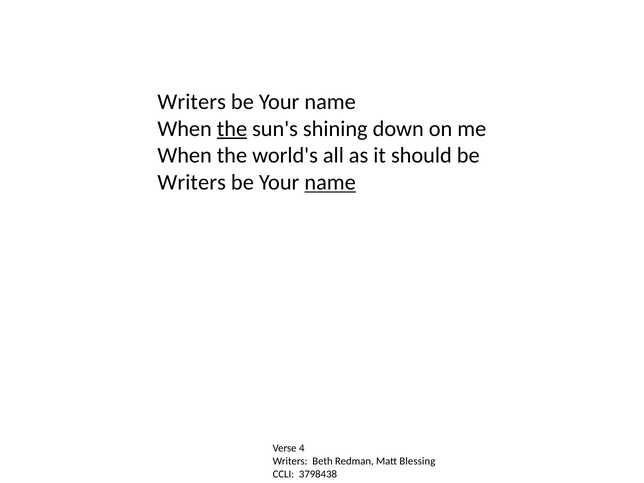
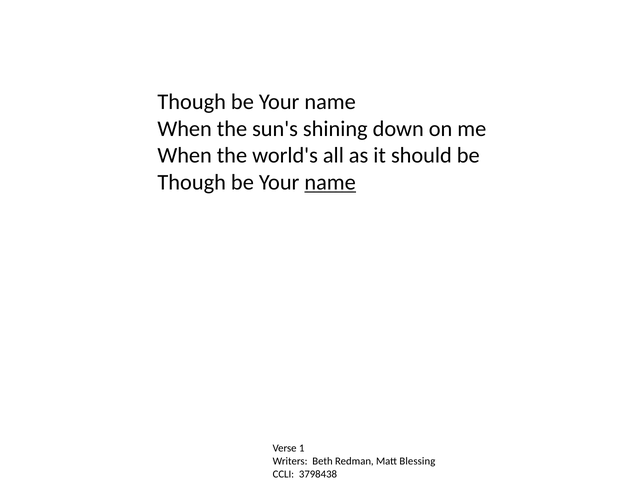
Writers: Writers -> Though (192, 102)
the underline: present -> none (232, 129)
Writers: Writers -> Though (192, 182)
4: 4 -> 1 (302, 448)
